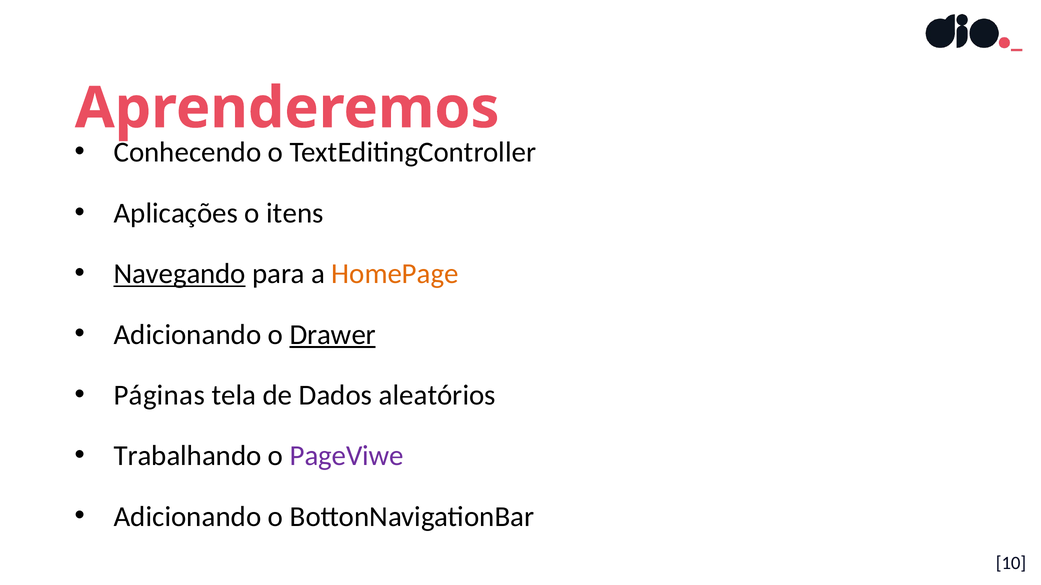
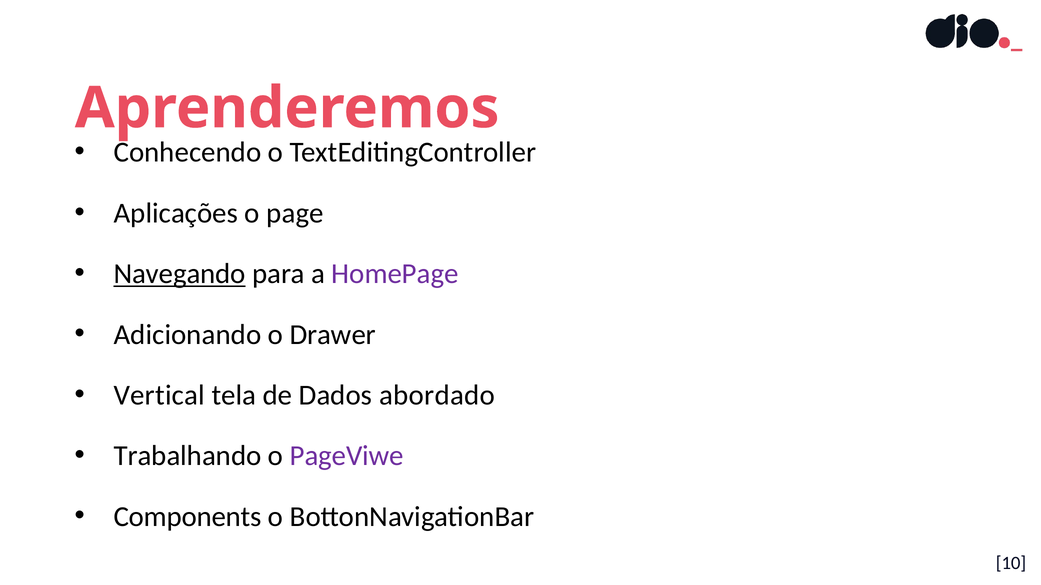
itens: itens -> page (295, 213)
HomePage colour: orange -> purple (395, 274)
Drawer underline: present -> none (333, 335)
Páginas: Páginas -> Vertical (159, 396)
aleatórios: aleatórios -> abordado (437, 396)
Adicionando: Adicionando -> Components (188, 517)
